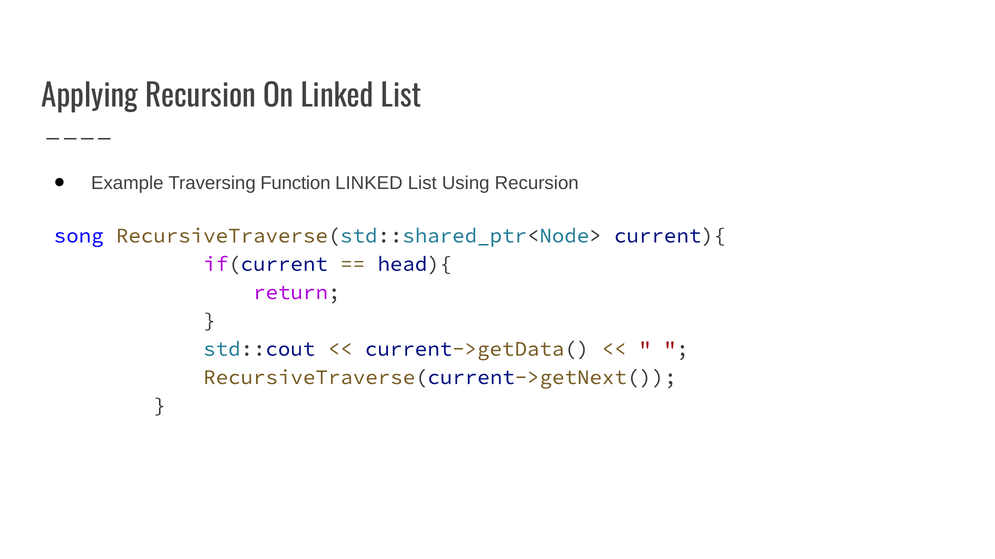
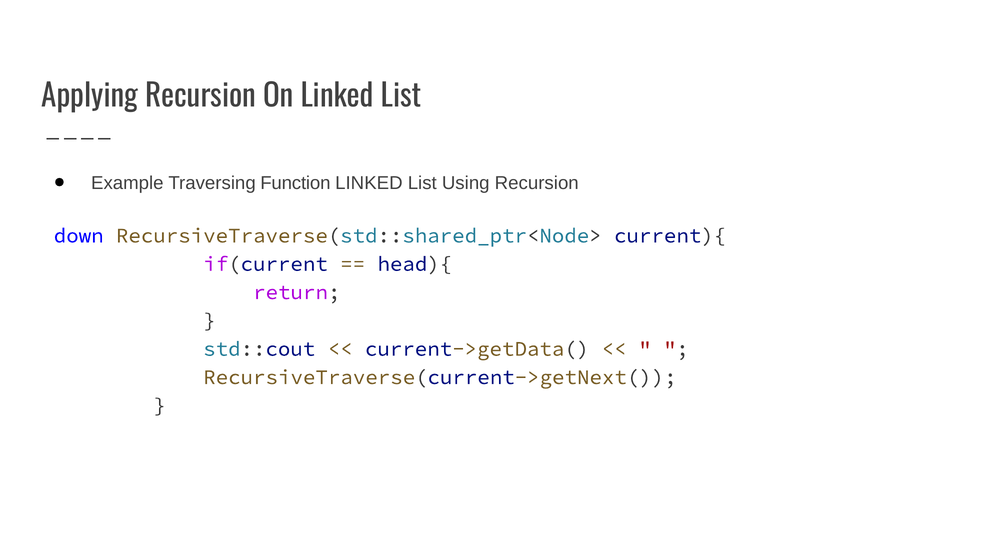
song: song -> down (79, 236)
